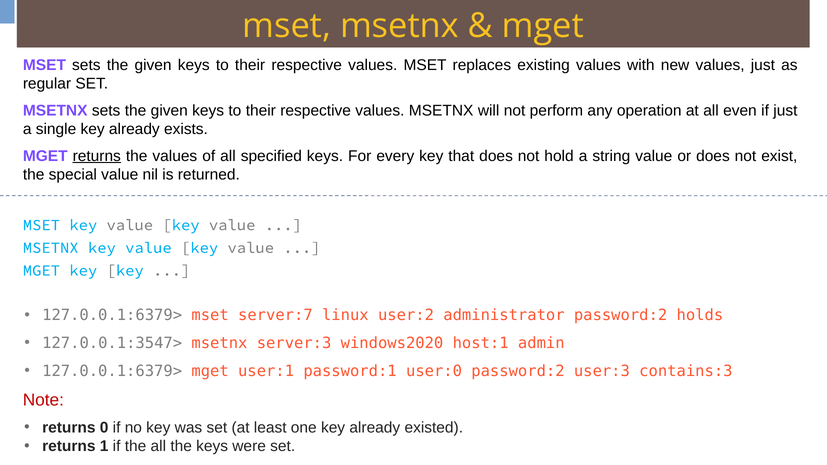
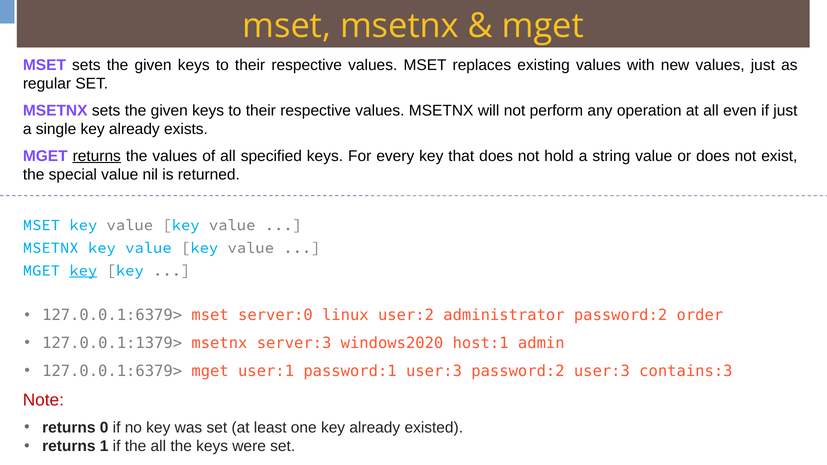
key underline: none -> present (83, 271)
server:7: server:7 -> server:0 (275, 315)
holds: holds -> order (700, 315)
127.0.0.1:3547>: 127.0.0.1:3547> -> 127.0.0.1:1379> (112, 343)
password:1 user:0: user:0 -> user:3 (434, 371)
